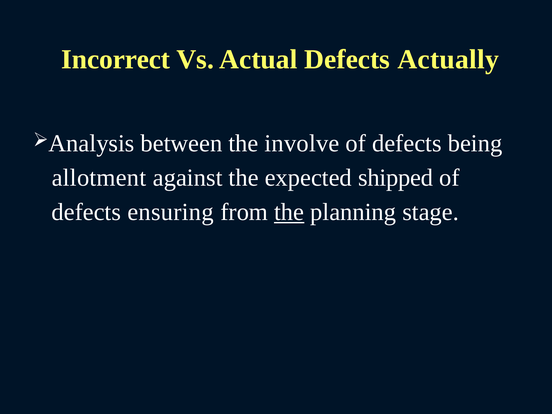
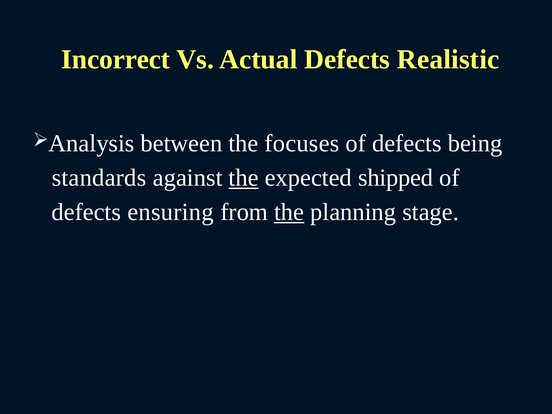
Actually: Actually -> Realistic (448, 59)
involve: involve -> focuses (302, 143)
allotment: allotment -> standards (99, 178)
the underline: none -> present (244, 178)
